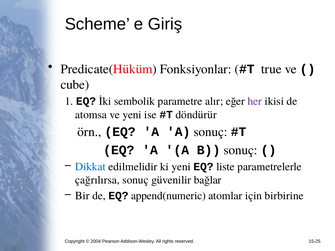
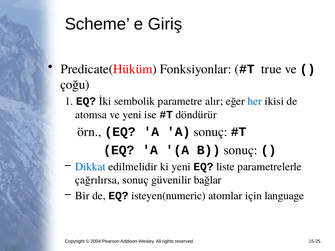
cube: cube -> çoğu (75, 85)
her colour: purple -> blue (255, 101)
append(numeric: append(numeric -> isteyen(numeric (168, 196)
birbirine: birbirine -> language (284, 196)
